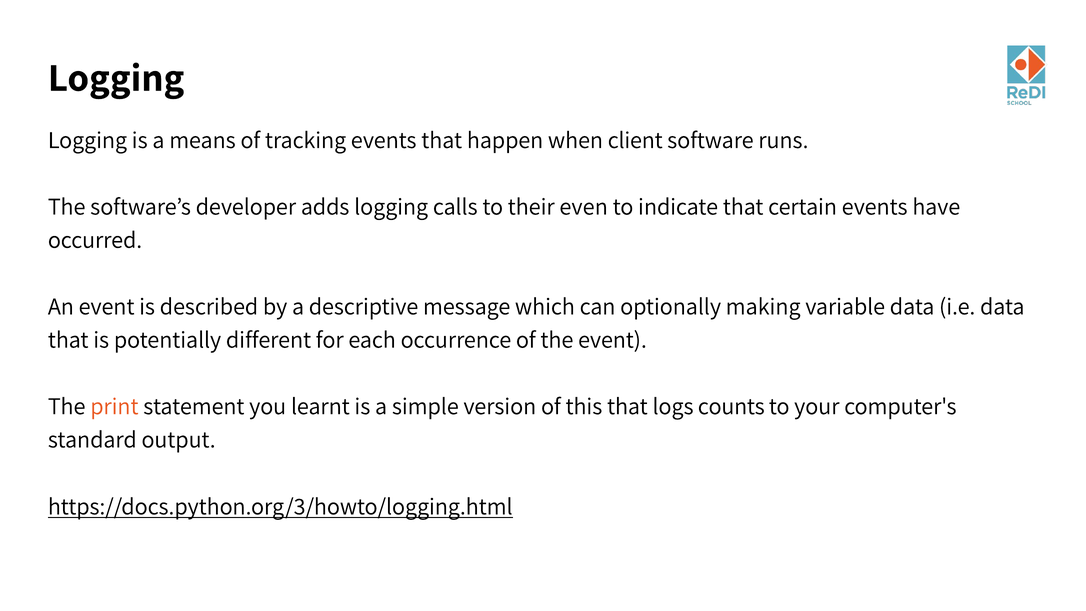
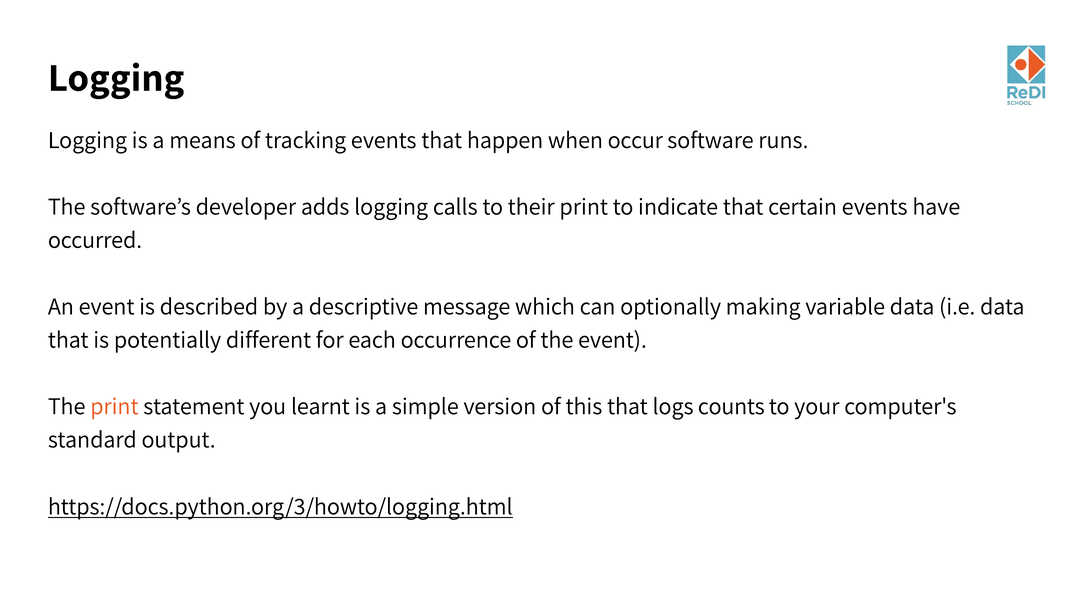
client: client -> occur (635, 140)
their even: even -> print (584, 207)
